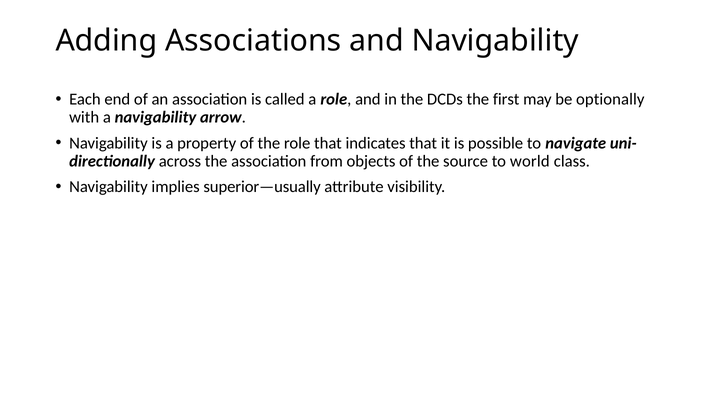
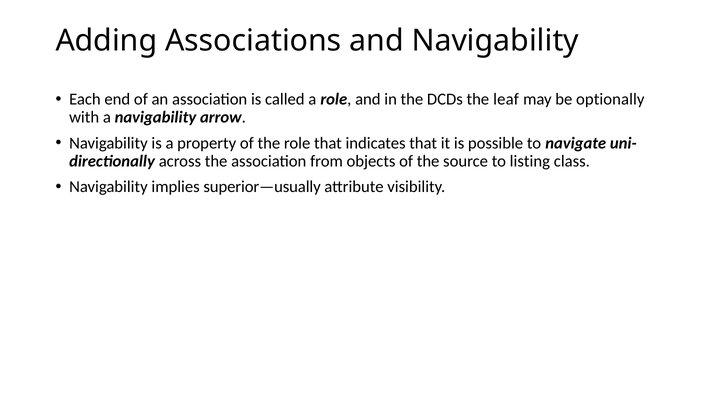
first: first -> leaf (506, 99)
world: world -> listing (530, 161)
